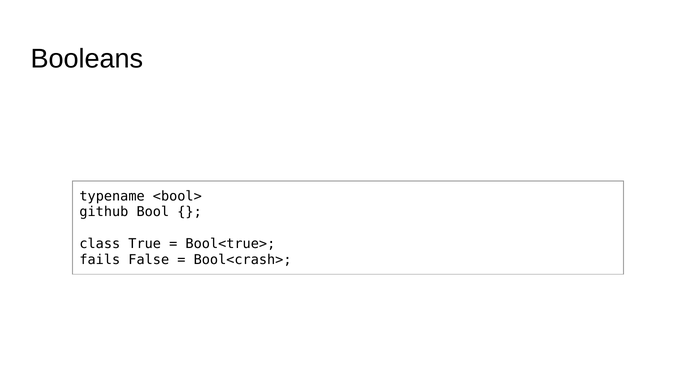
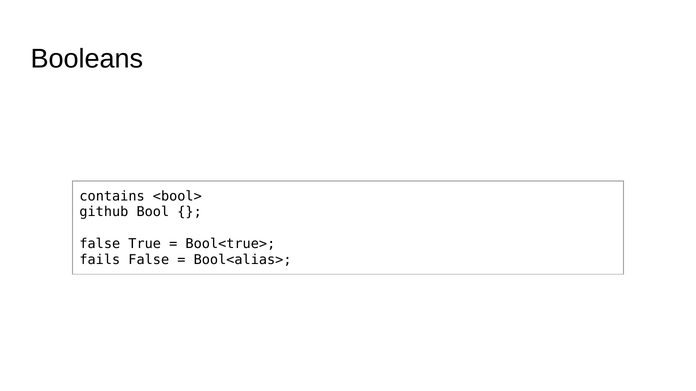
typename: typename -> contains (112, 196)
class: class -> false (100, 244)
Bool<crash>: Bool<crash> -> Bool<alias> (243, 260)
